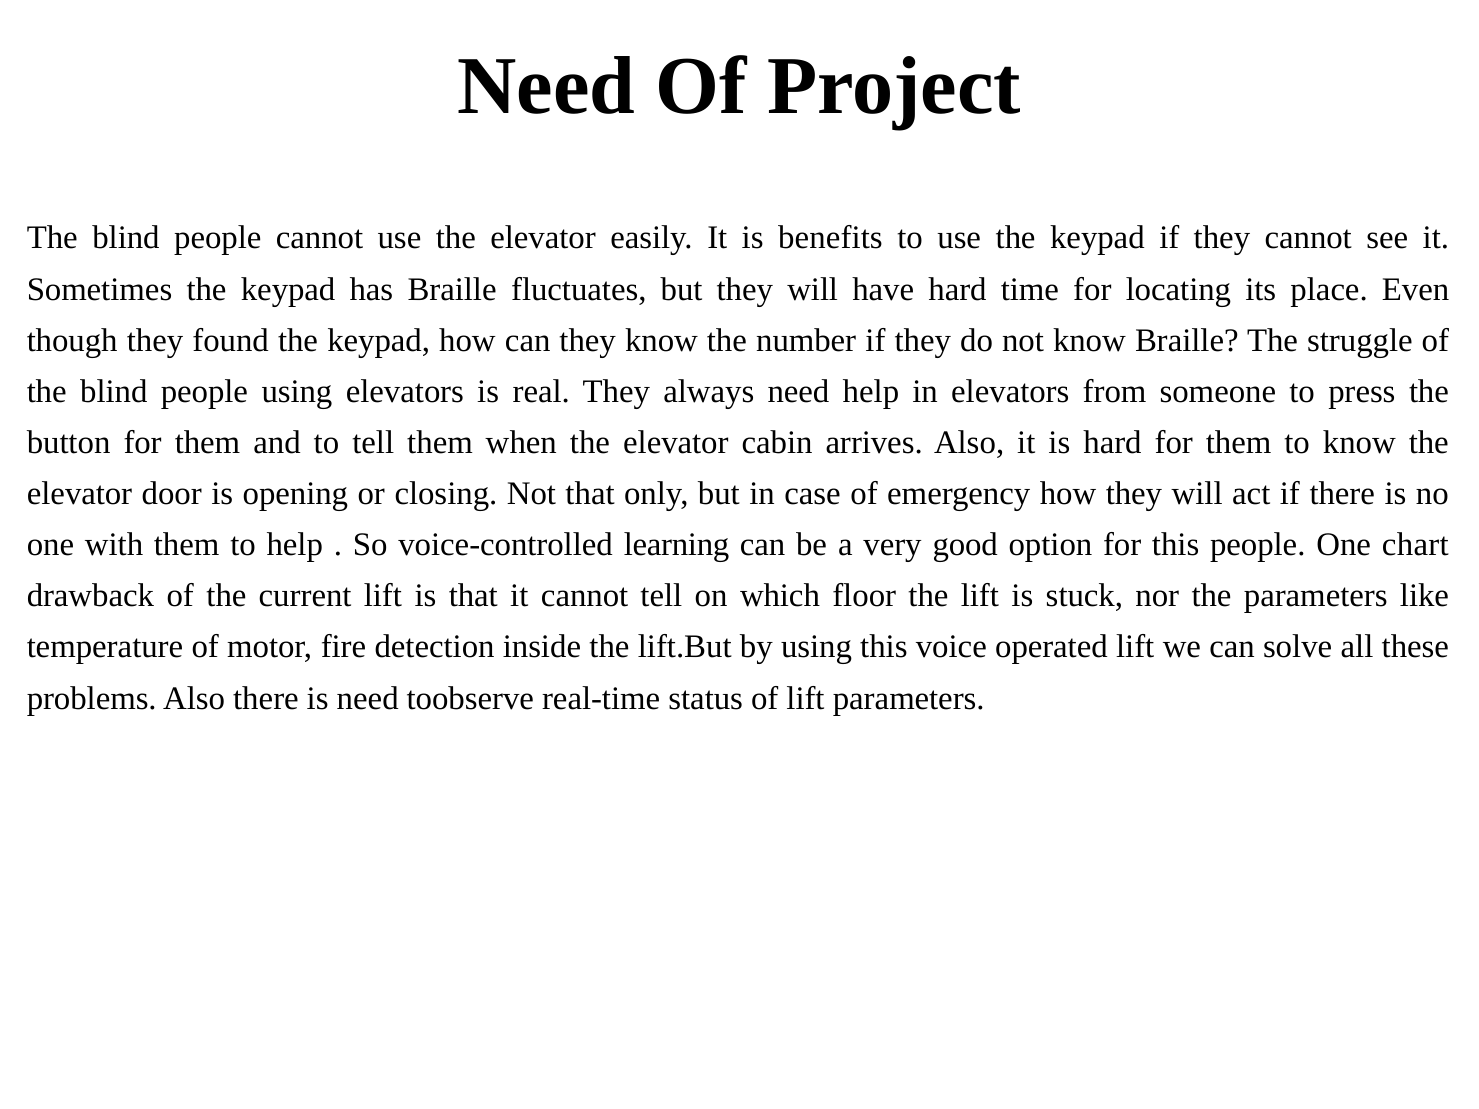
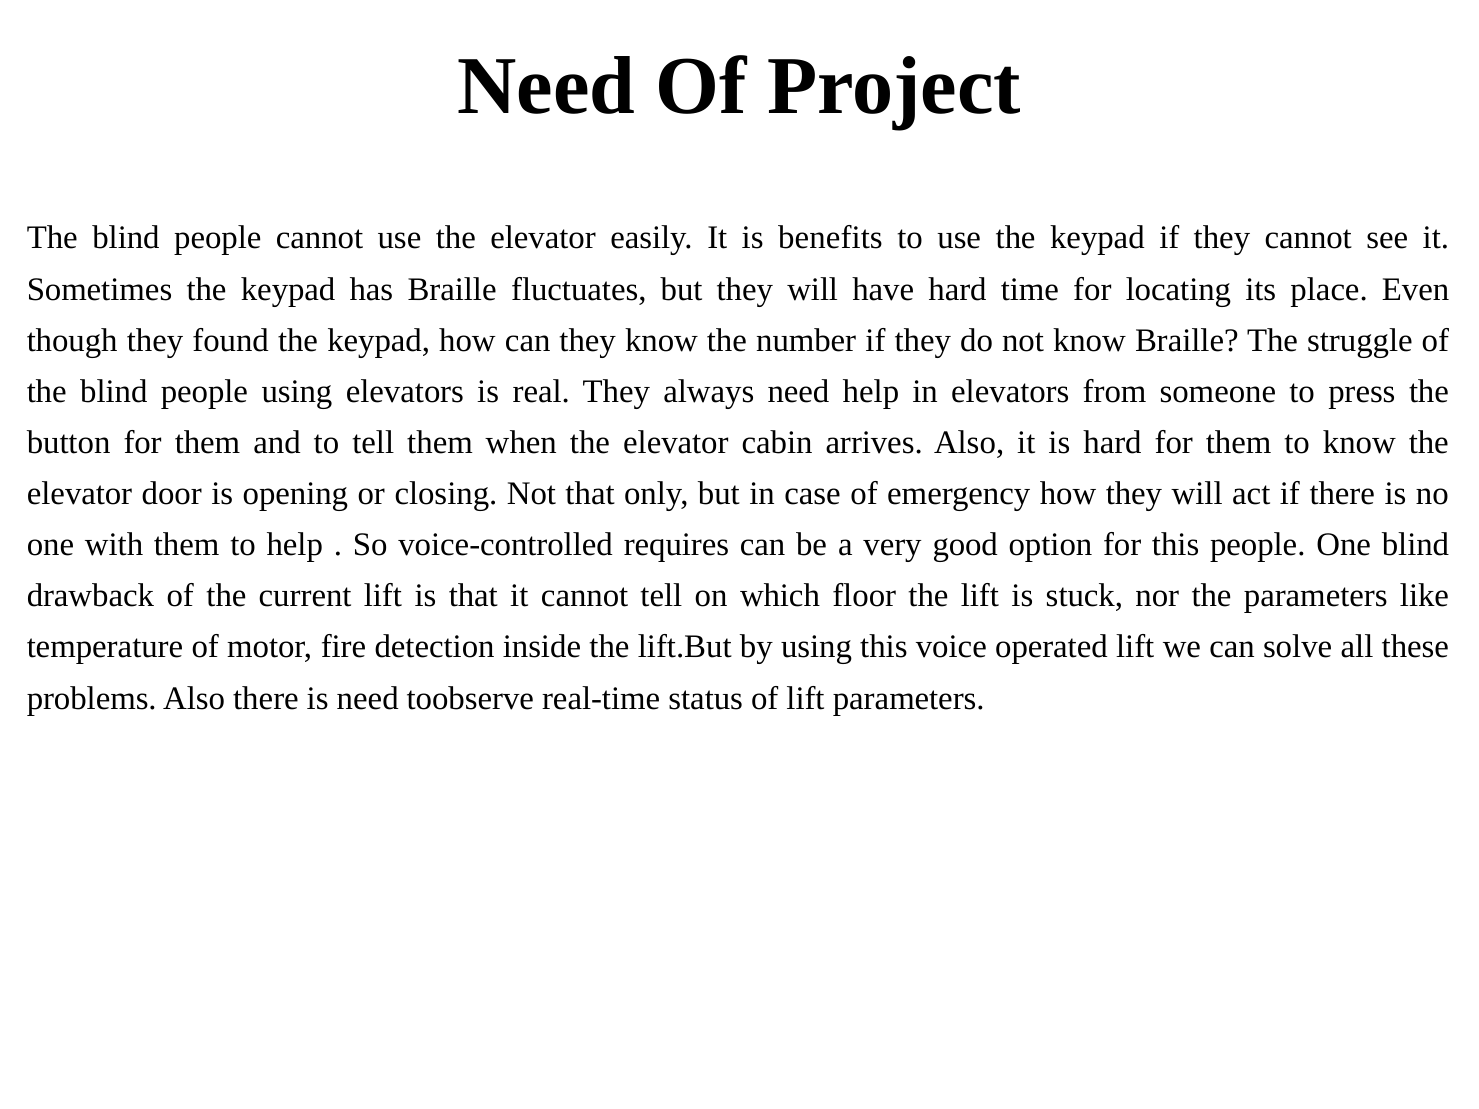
learning: learning -> requires (676, 545)
One chart: chart -> blind (1415, 545)
